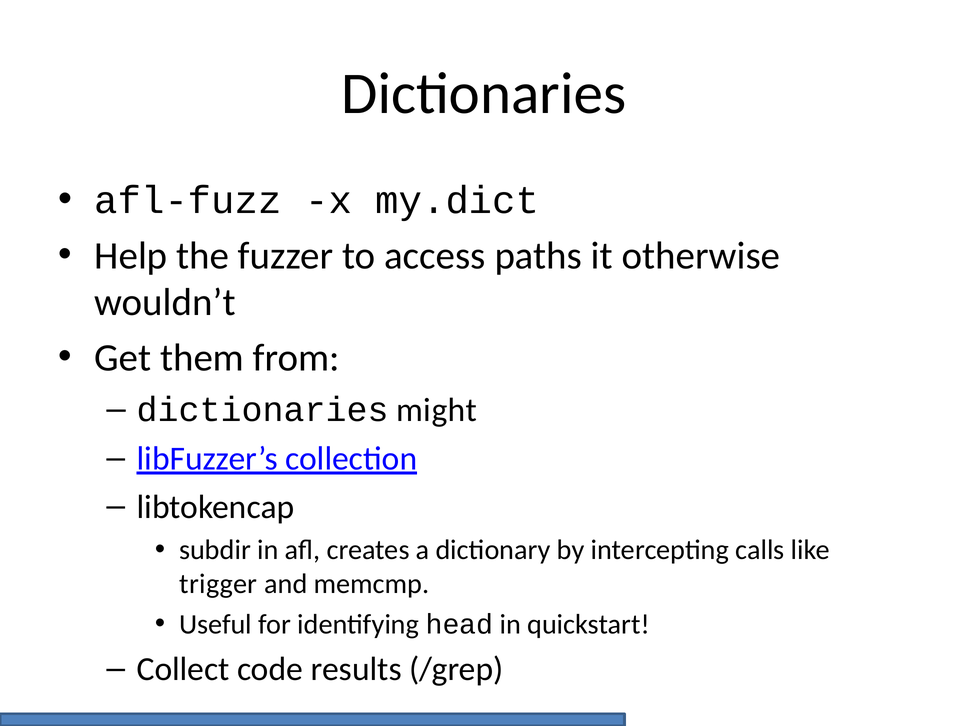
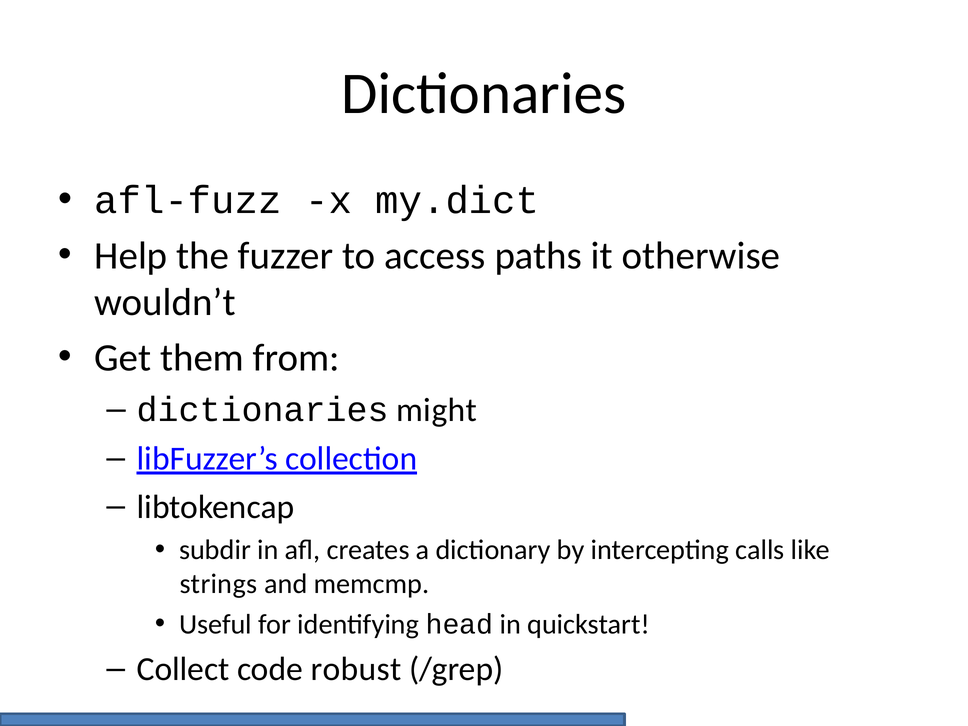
trigger: trigger -> strings (218, 584)
results: results -> robust (356, 669)
